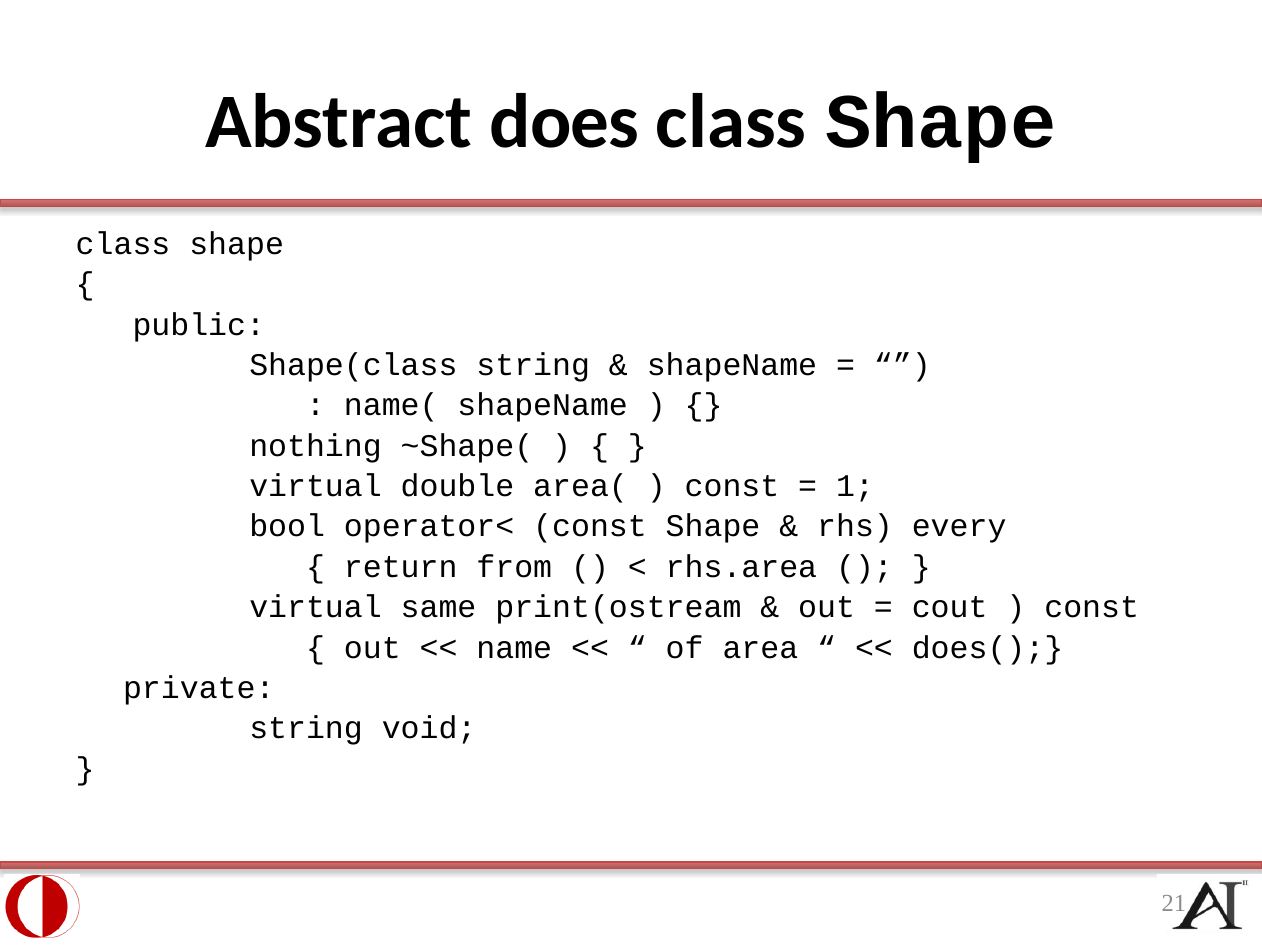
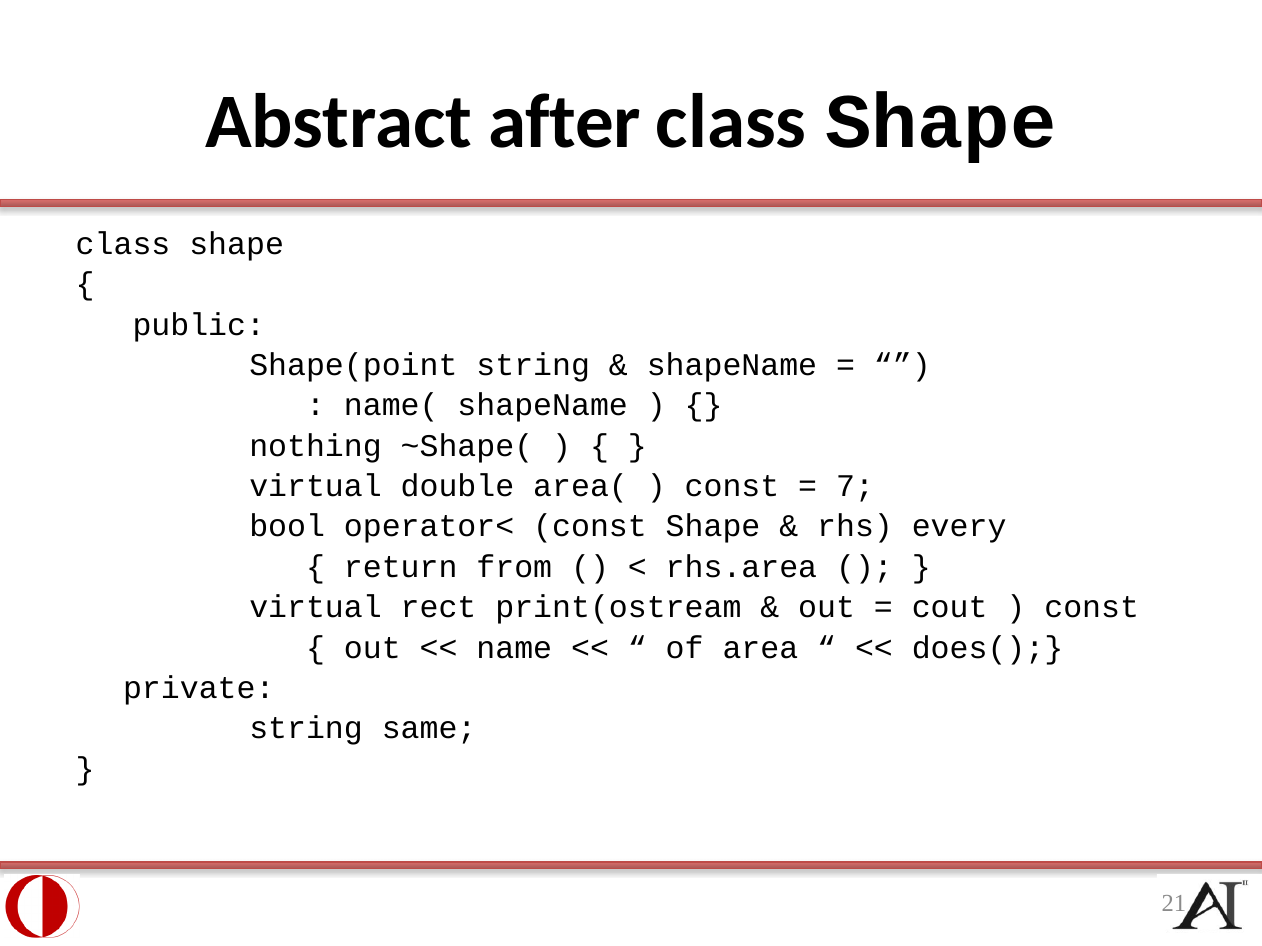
does: does -> after (564, 122)
Shape(class: Shape(class -> Shape(point (353, 365)
1: 1 -> 7 (855, 486)
same: same -> rect (439, 608)
void: void -> same (429, 729)
